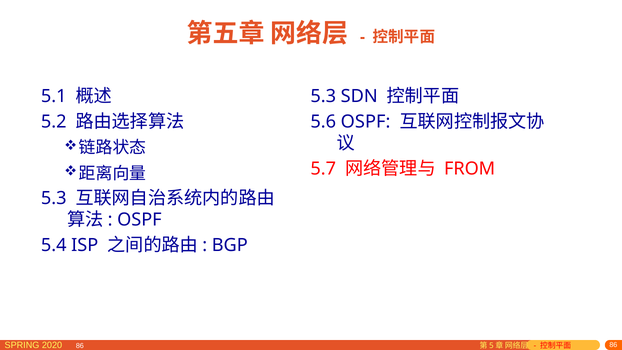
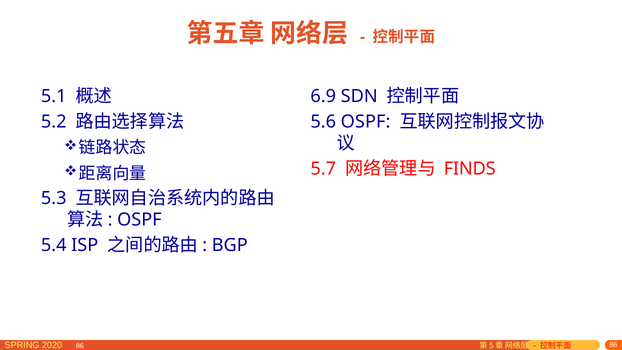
5.3: 5.3 -> 6.9 (323, 96)
FROM: FROM -> FINDS (470, 169)
